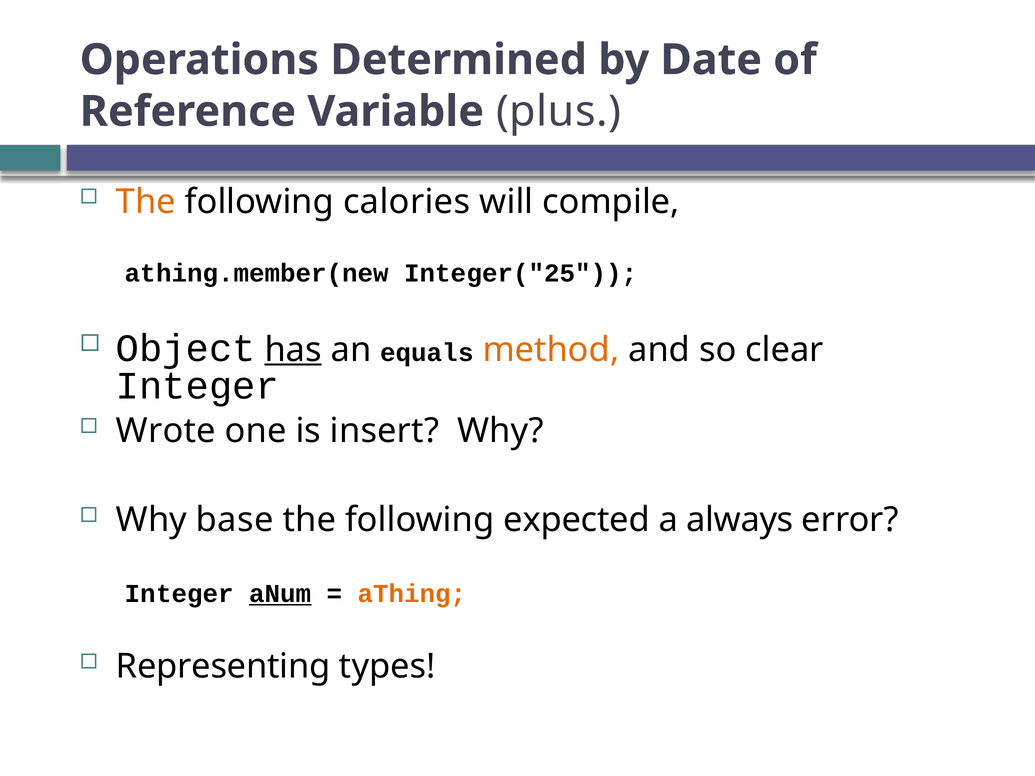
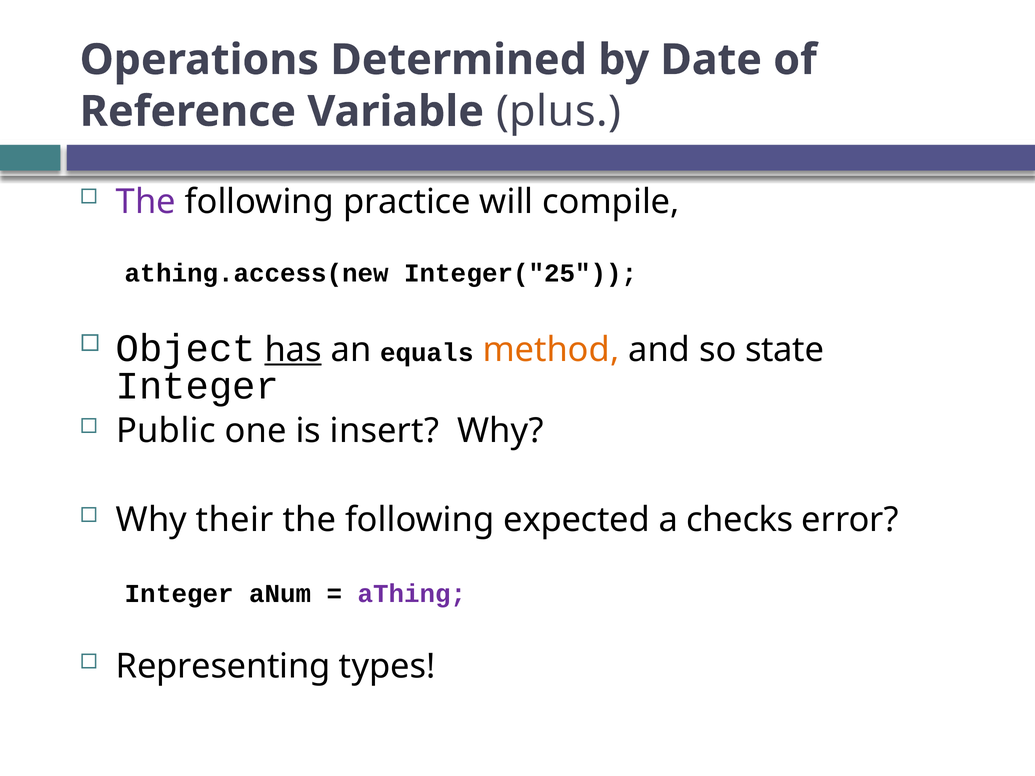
The colour: orange -> purple (146, 202)
calories: calories -> practice (407, 202)
athing.member(new: athing.member(new -> athing.access(new (257, 274)
clear: clear -> state (785, 350)
Wrote: Wrote -> Public (166, 431)
base: base -> their (235, 520)
always: always -> checks (740, 520)
aNum underline: present -> none (280, 594)
aThing colour: orange -> purple (412, 594)
